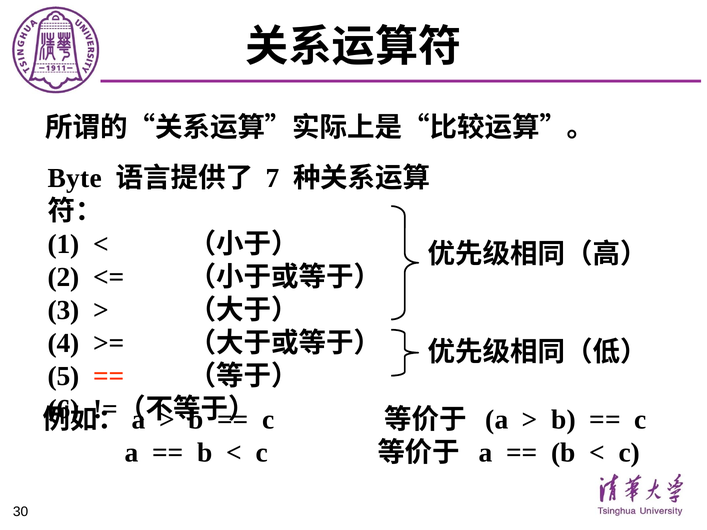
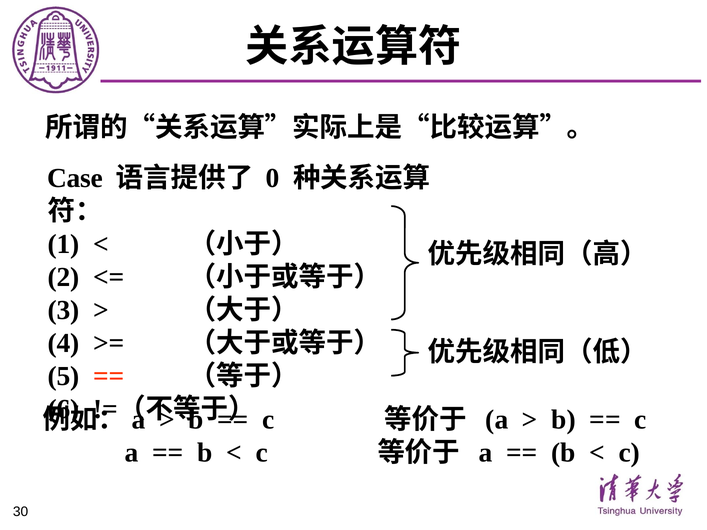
Byte: Byte -> Case (75, 178)
7: 7 -> 0 (273, 178)
